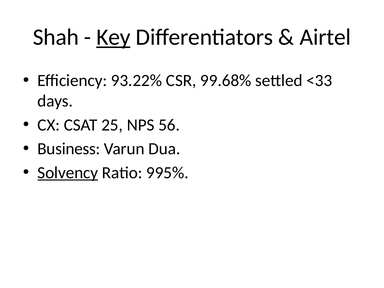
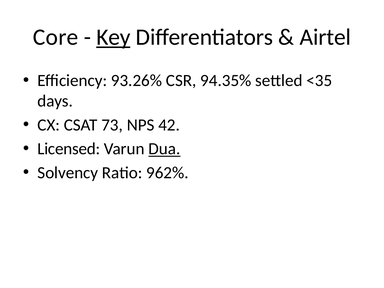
Shah: Shah -> Core (56, 37)
93.22%: 93.22% -> 93.26% (136, 81)
99.68%: 99.68% -> 94.35% (226, 81)
<33: <33 -> <35 (319, 81)
25: 25 -> 73 (112, 125)
56: 56 -> 42 (169, 125)
Business: Business -> Licensed (69, 149)
Dua underline: none -> present (164, 149)
Solvency underline: present -> none (68, 173)
995%: 995% -> 962% (167, 173)
